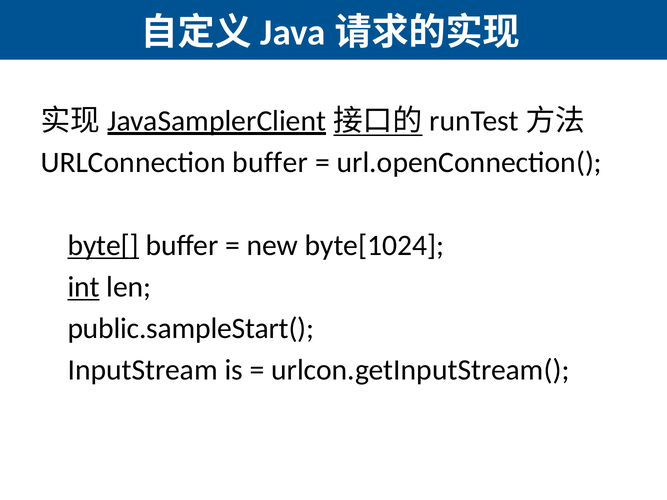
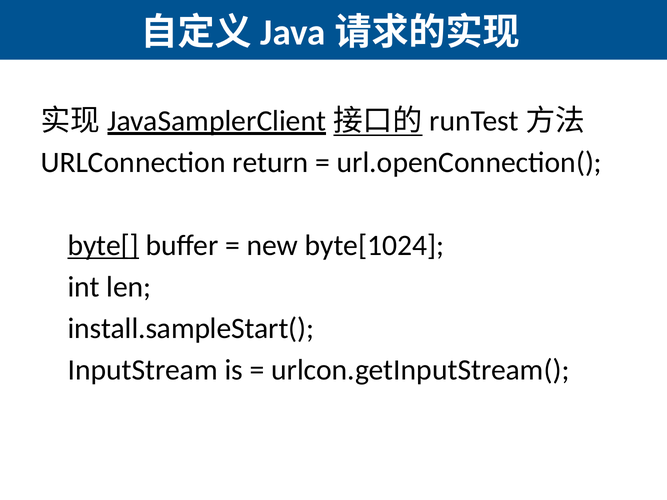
URLConnection buffer: buffer -> return (270, 163)
int underline: present -> none (84, 287)
public.sampleStart(: public.sampleStart( -> install.sampleStart( (191, 329)
